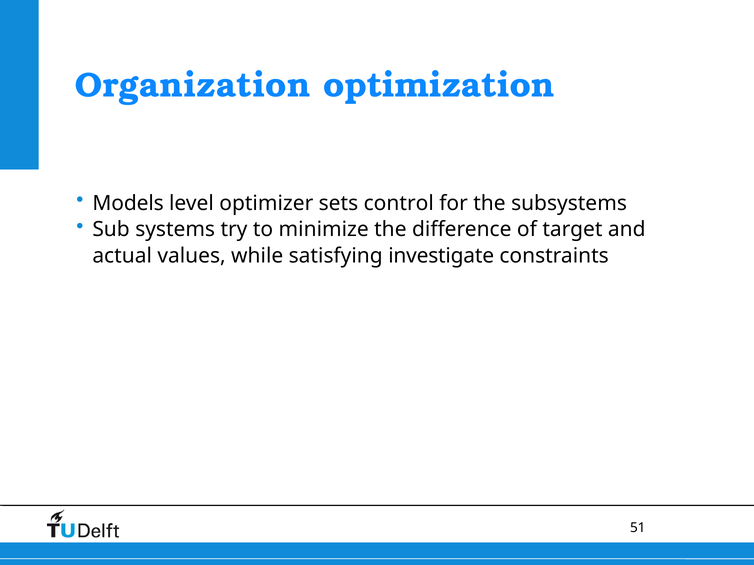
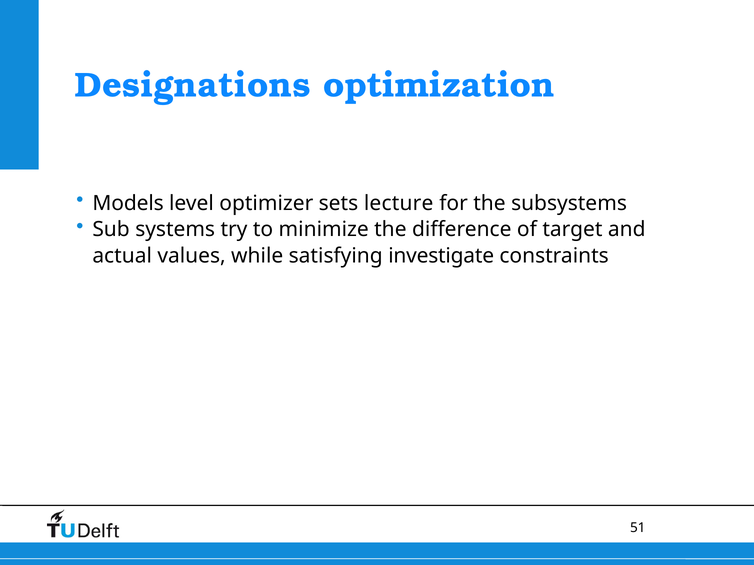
Organization: Organization -> Designations (193, 85)
control: control -> lecture (399, 204)
